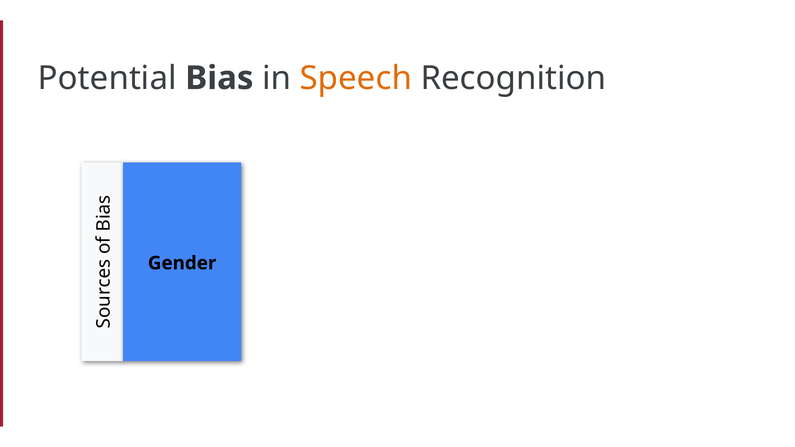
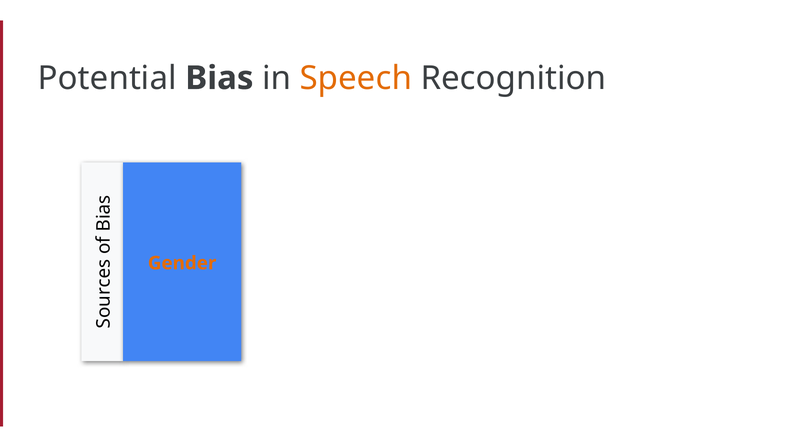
Gender colour: black -> orange (182, 263)
